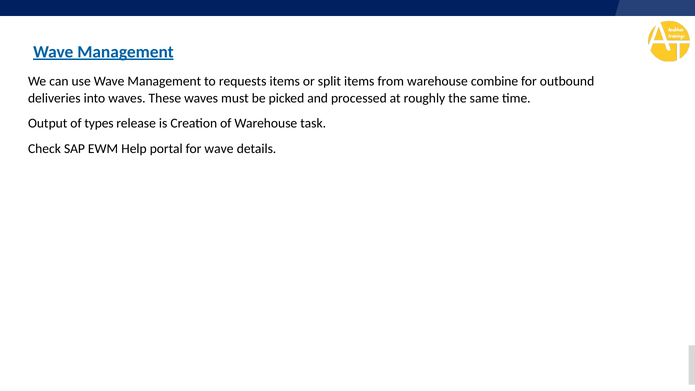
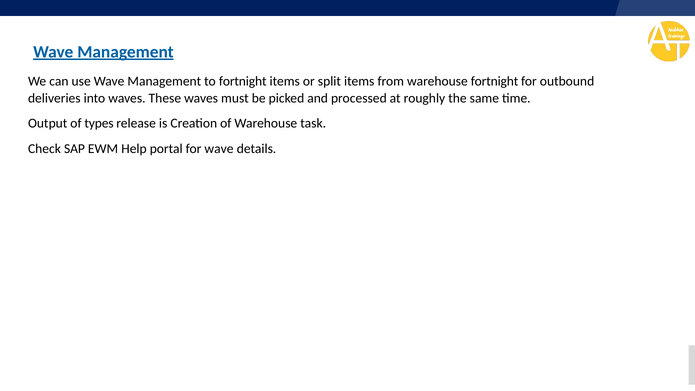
to requests: requests -> fortnight (243, 81)
warehouse combine: combine -> fortnight (495, 81)
